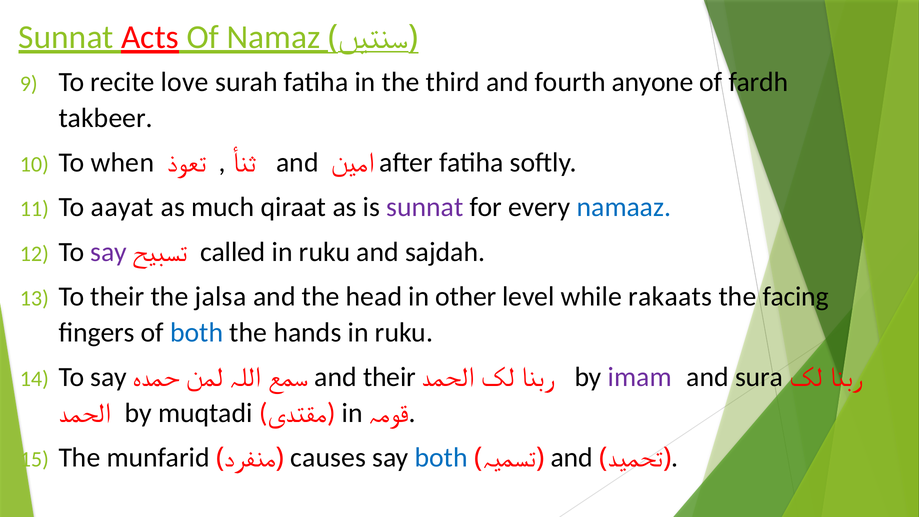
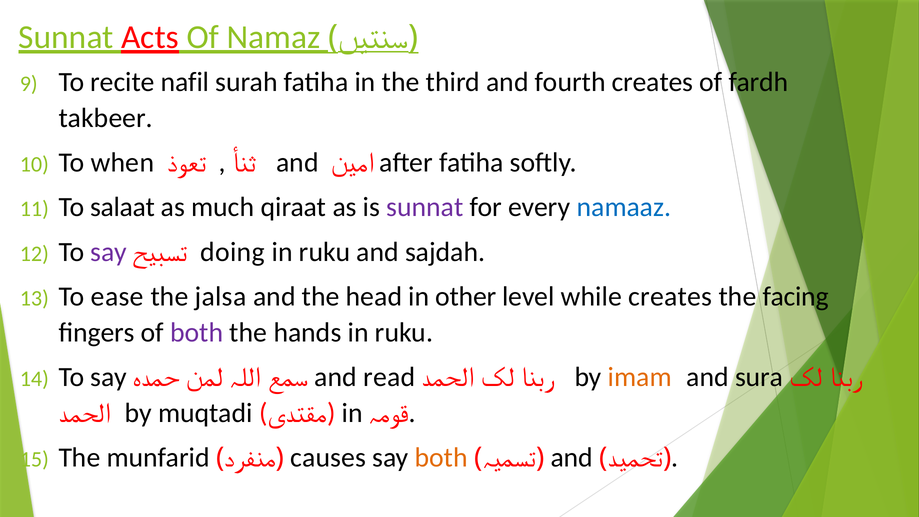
love: love -> nafil (185, 82)
fourth anyone: anyone -> creates (653, 82)
aayat: aayat -> salaat (123, 207)
called: called -> doing (233, 252)
To their: their -> ease (117, 296)
while rakaats: rakaats -> creates (670, 296)
both colour: blue -> purple (197, 332)
and their: their -> read (389, 377)
imam colour: purple -> orange (640, 377)
both colour: blue -> orange (441, 458)
